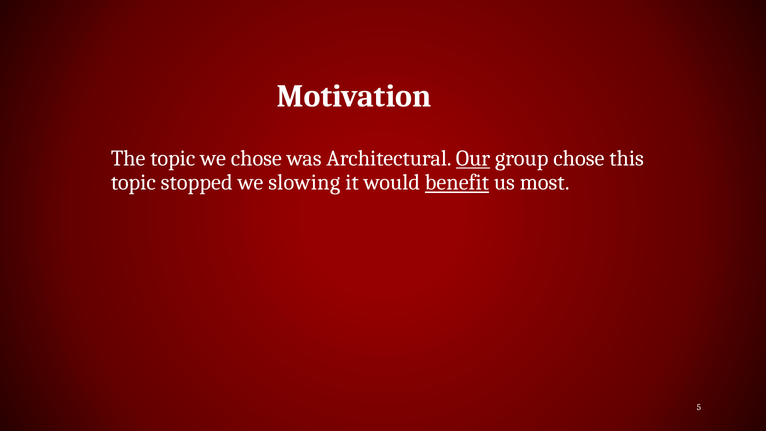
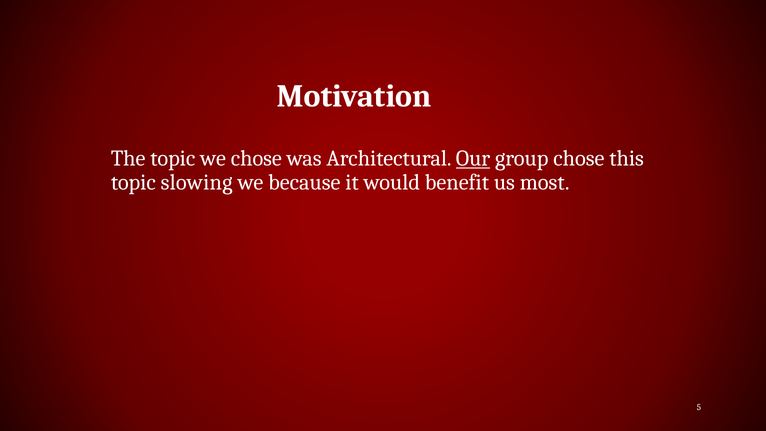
stopped: stopped -> slowing (197, 183)
slowing: slowing -> because (304, 183)
benefit underline: present -> none (457, 183)
